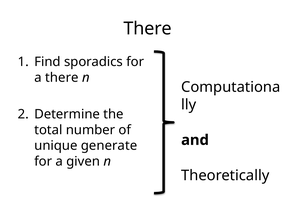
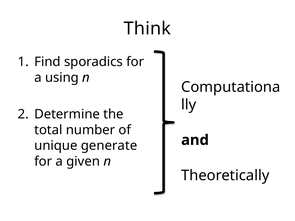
There: There -> Think (147, 29)
a there: there -> using (62, 78)
